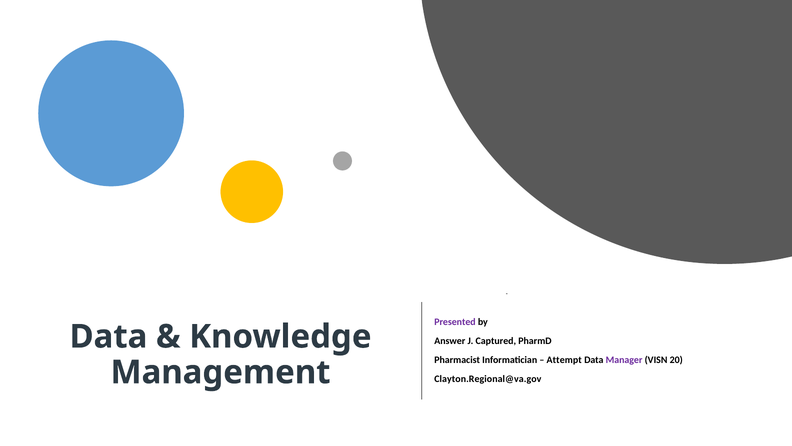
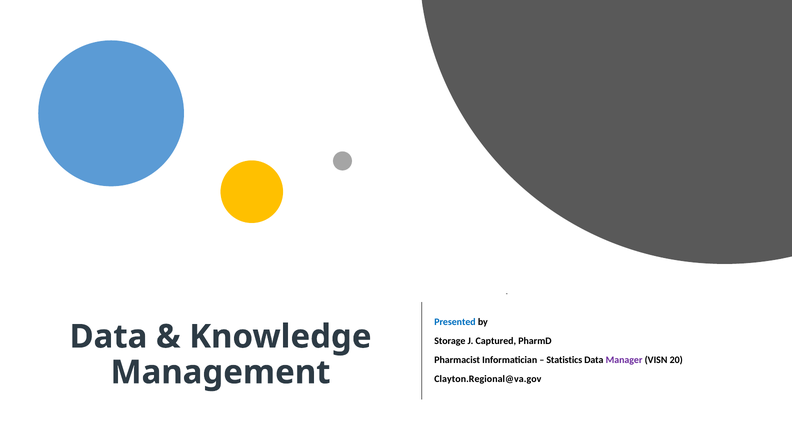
Presented colour: purple -> blue (455, 322)
Answer: Answer -> Storage (450, 341)
Attempt: Attempt -> Statistics (564, 360)
